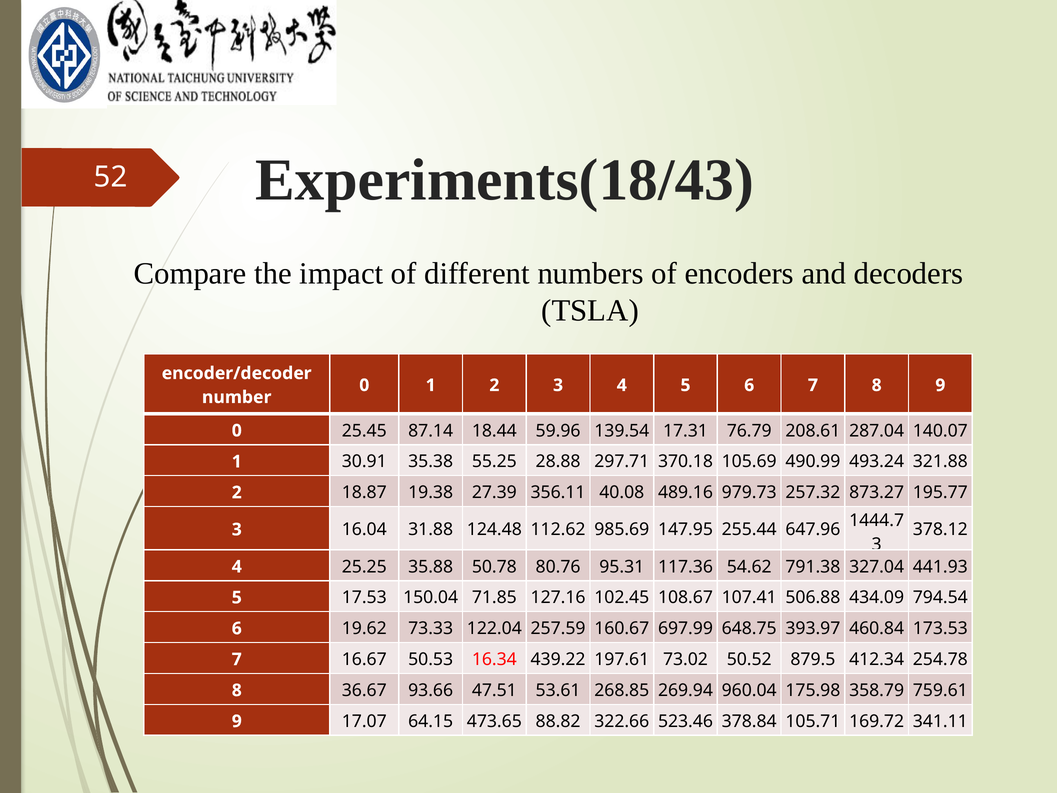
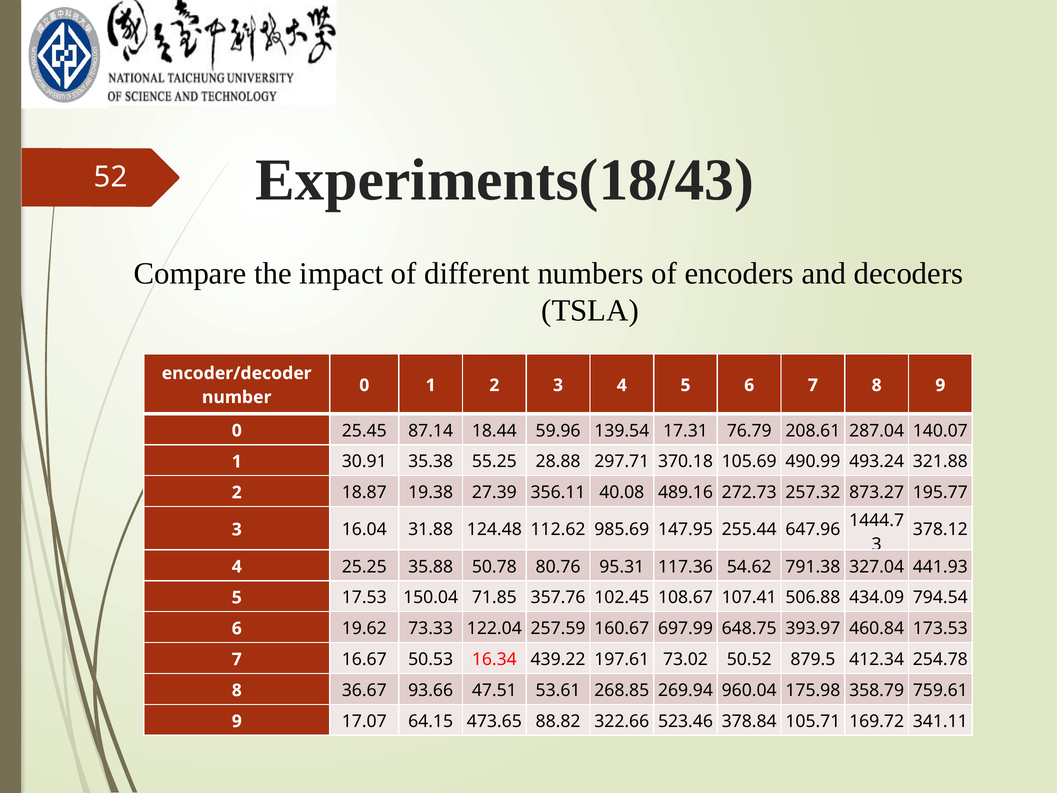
979.73: 979.73 -> 272.73 (749, 492)
127.16: 127.16 -> 357.76 (558, 597)
